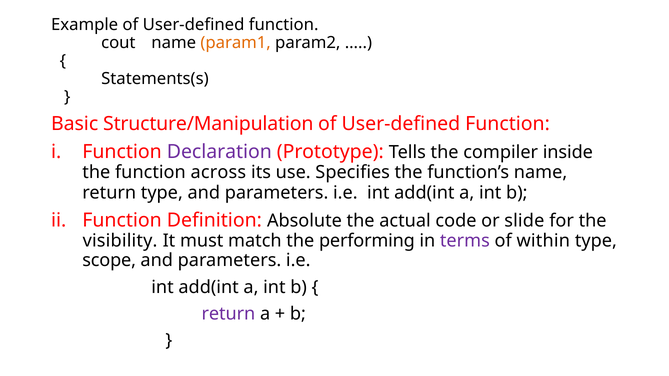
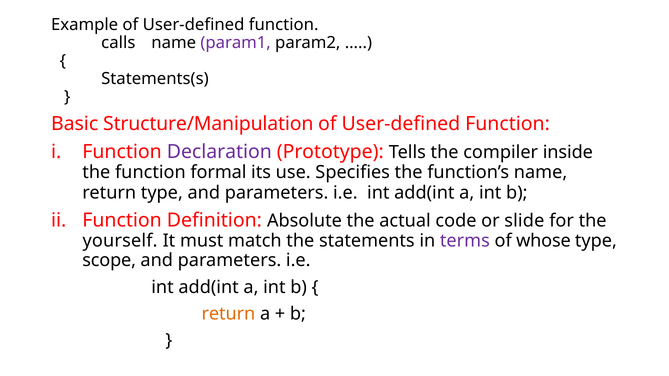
cout: cout -> calls (118, 43)
param1 colour: orange -> purple (236, 43)
across: across -> formal (218, 172)
visibility: visibility -> yourself (120, 241)
performing: performing -> statements (367, 241)
within: within -> whose (543, 241)
return colour: purple -> orange (228, 314)
